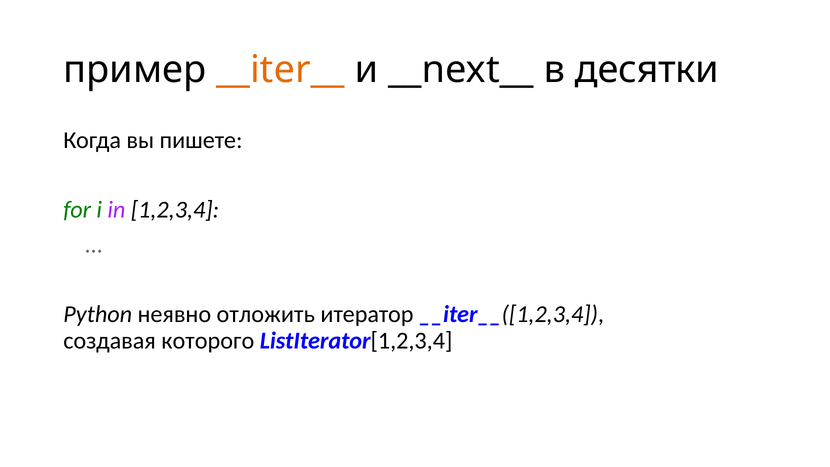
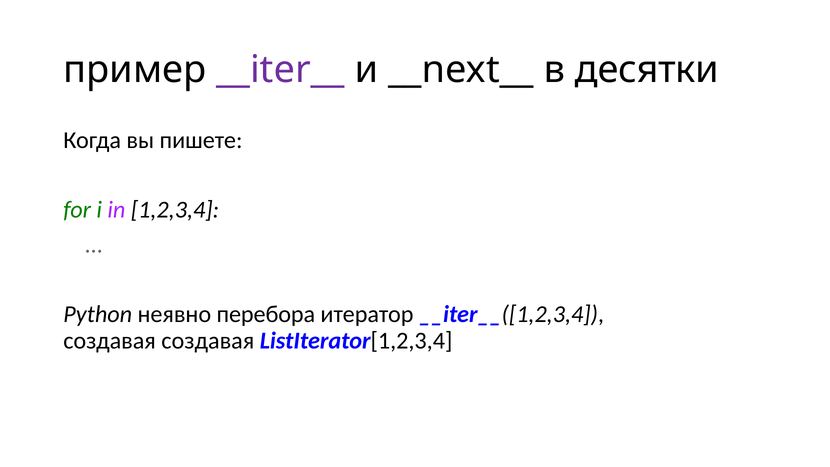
__iter__ colour: orange -> purple (280, 70)
отложить: отложить -> перебора (266, 314)
создавая которого: которого -> создавая (208, 340)
